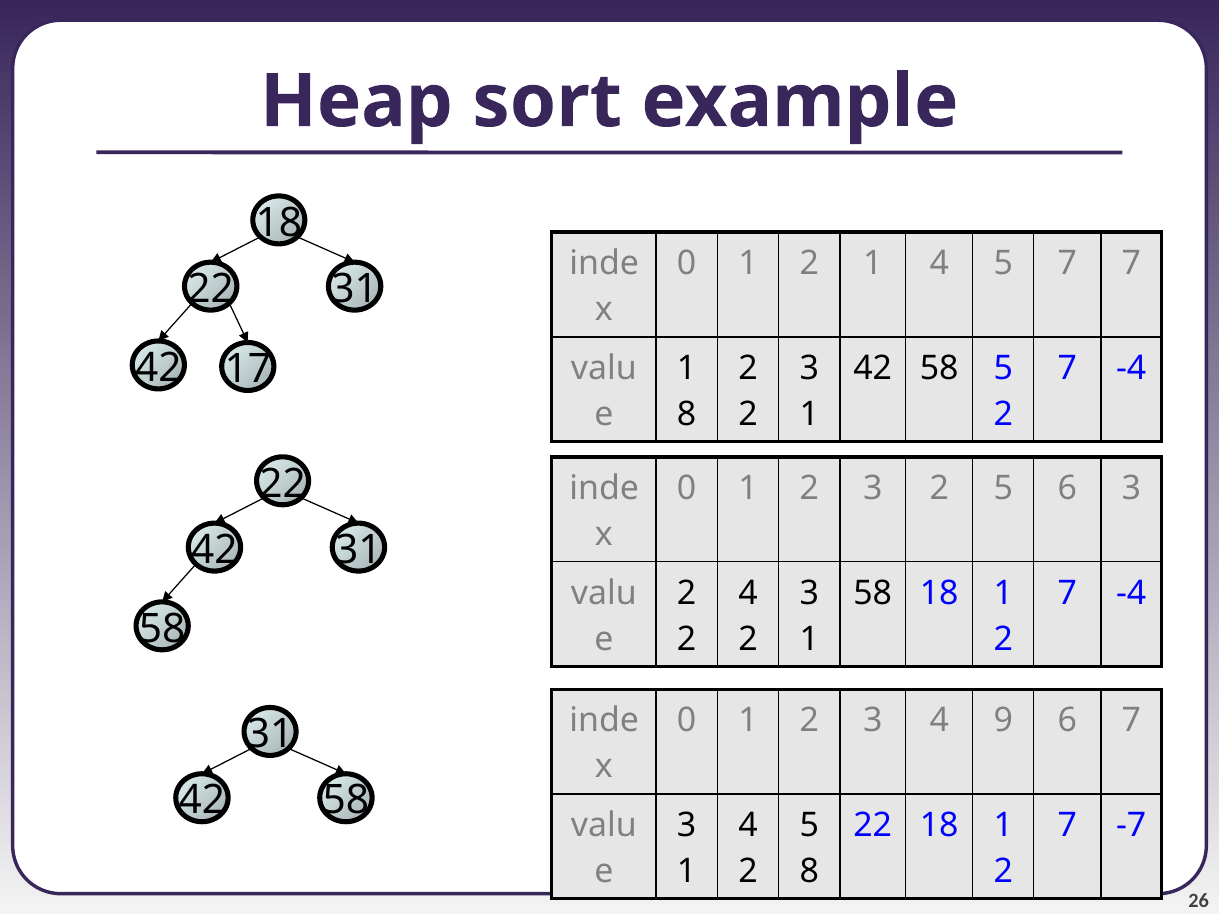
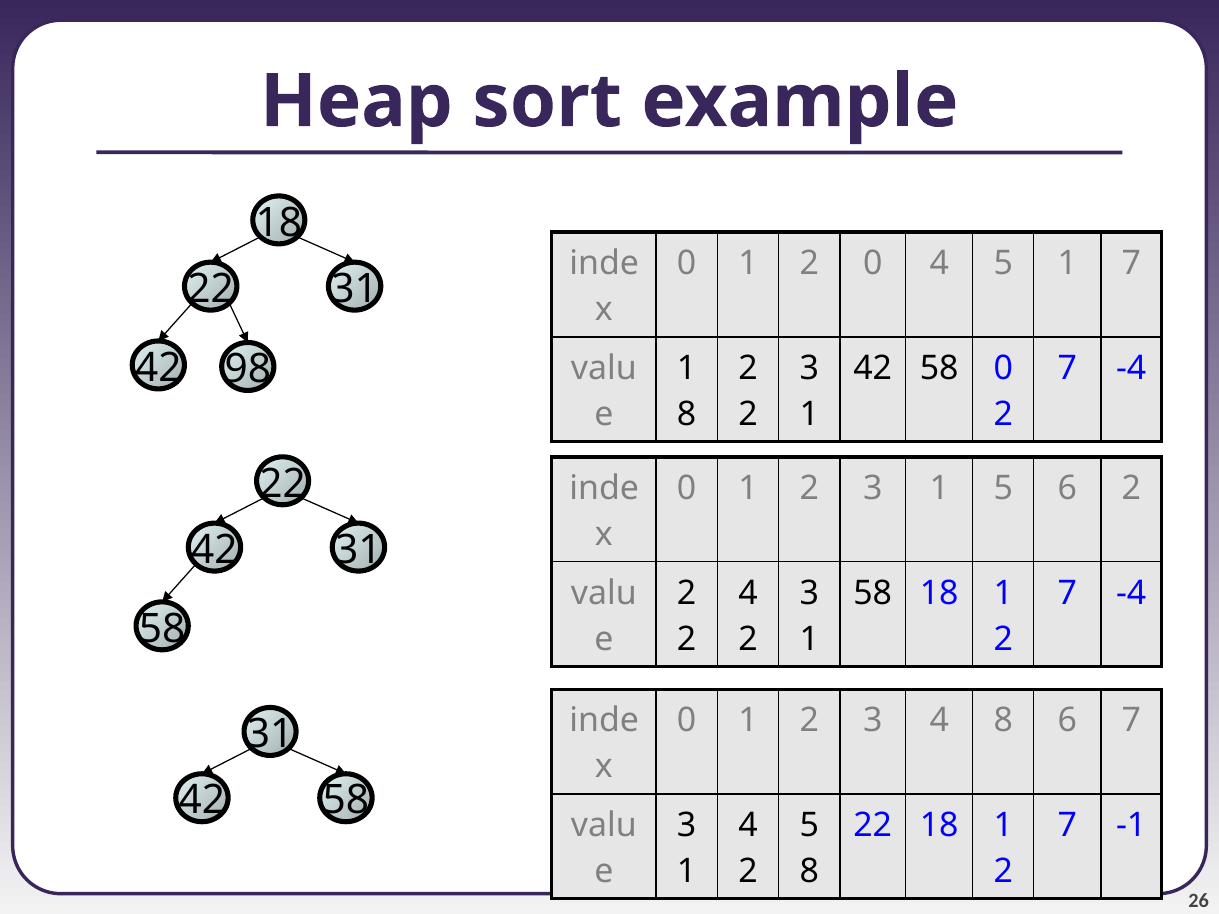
2 1: 1 -> 0 (873, 263)
5 7: 7 -> 1 (1067, 263)
17: 17 -> 98 (248, 369)
58 5: 5 -> 0 (1003, 368)
1 2 3 2: 2 -> 1 (939, 488)
6 3: 3 -> 2 (1131, 488)
4 9: 9 -> 8 (1003, 721)
-7: -7 -> -1 (1131, 825)
